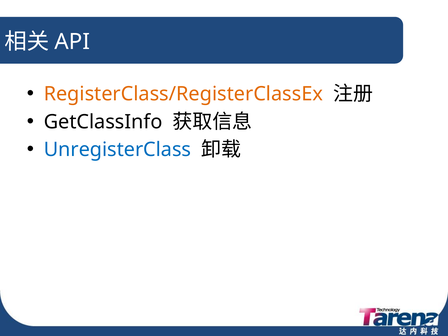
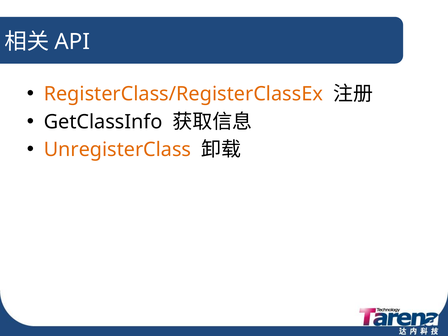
UnregisterClass colour: blue -> orange (117, 150)
